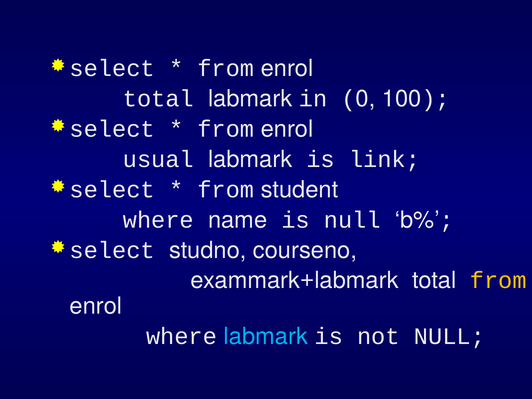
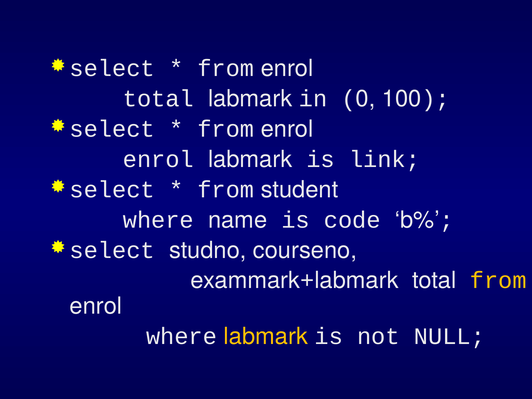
usual: usual -> enrol (158, 159)
is null: null -> code (352, 220)
labmark colour: light blue -> yellow (266, 336)
